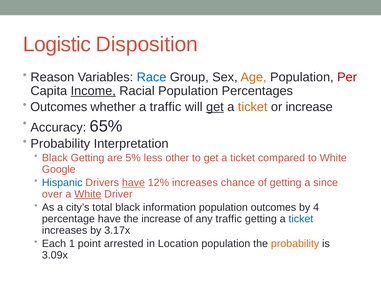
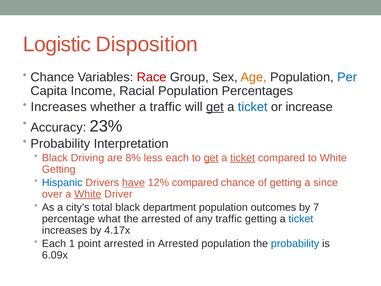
Reason: Reason -> Chance (52, 77)
Race colour: blue -> red (152, 77)
Per colour: red -> blue (347, 77)
Income underline: present -> none (93, 91)
Outcomes: Outcomes -> Increases (59, 107)
ticket colour: orange -> blue (253, 107)
65%: 65% -> 23% (106, 126)
Black Getting: Getting -> Driving (87, 158)
5%: 5% -> 8% (133, 158)
less other: other -> each (177, 158)
get underline: none -> present (211, 158)
ticket underline: none -> present (243, 158)
Google: Google -> Getting (59, 169)
12% increases: increases -> compared (195, 182)
information: information -> department (170, 207)
4: 4 -> 7 (316, 207)
percentage have: have -> what (109, 219)
the increase: increase -> arrested (161, 219)
3.17x: 3.17x -> 4.17x (117, 230)
in Location: Location -> Arrested (178, 243)
probability colour: orange -> blue (295, 243)
3.09x: 3.09x -> 6.09x (55, 255)
